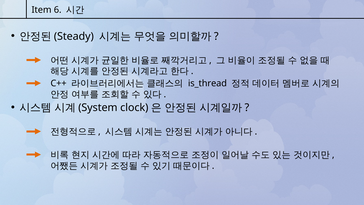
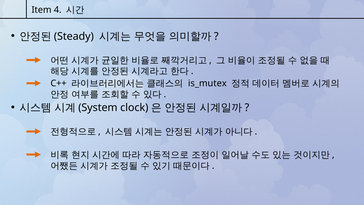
6: 6 -> 4 (58, 10)
is_thread: is_thread -> is_mutex (207, 83)
